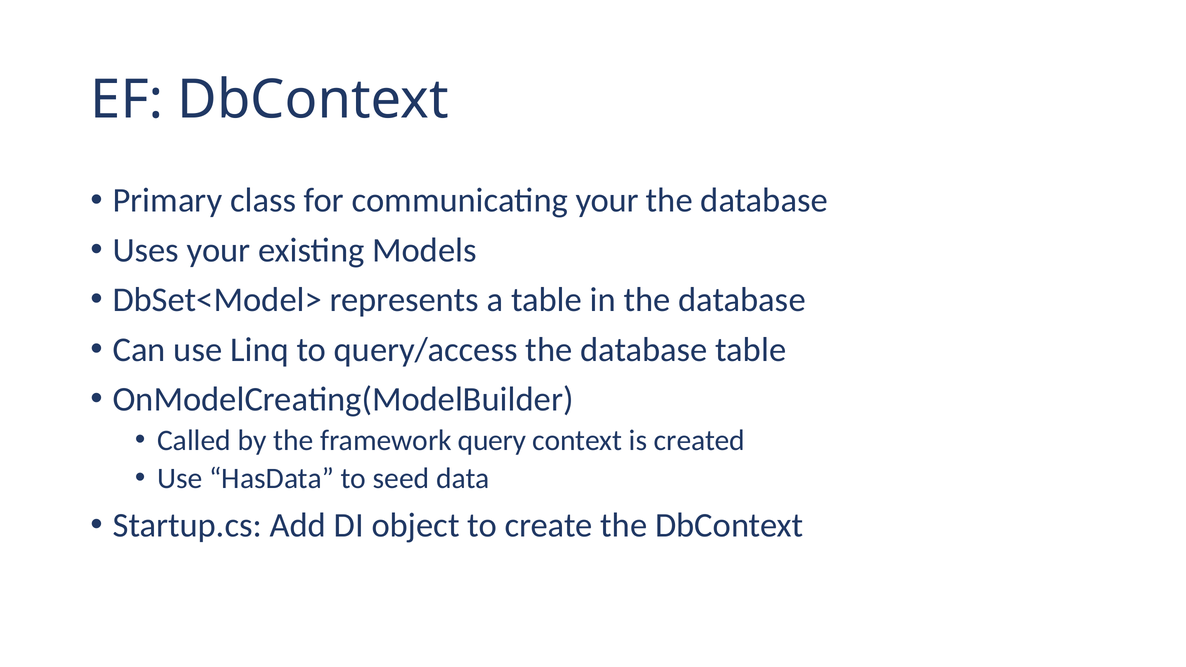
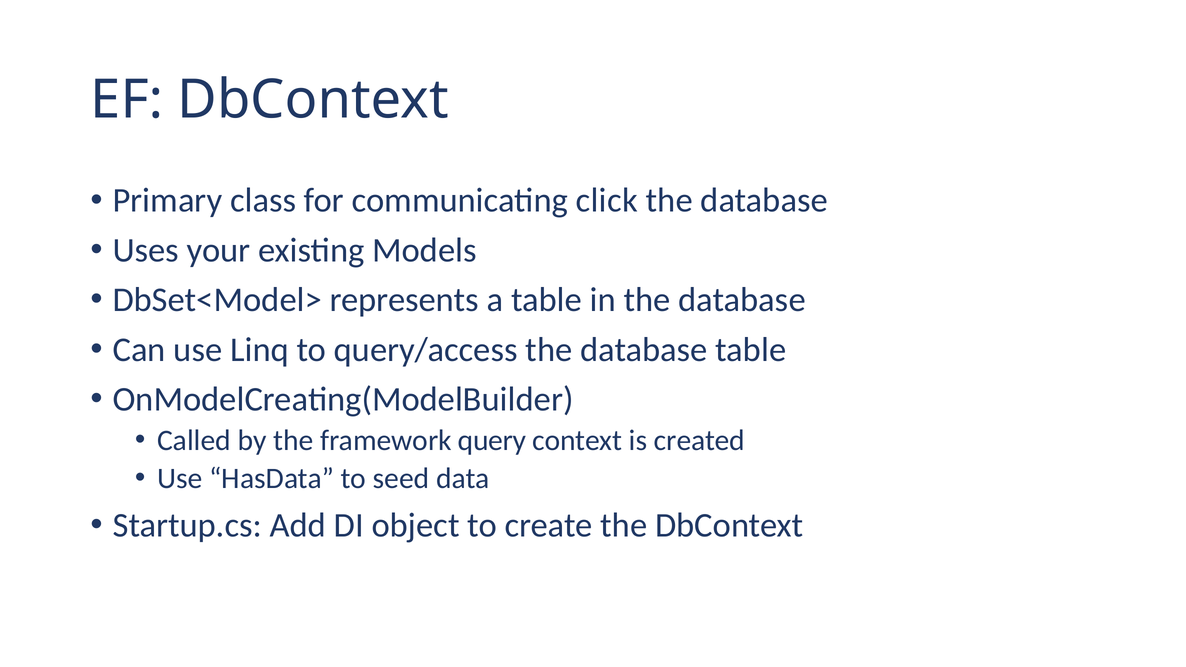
communicating your: your -> click (607, 201)
